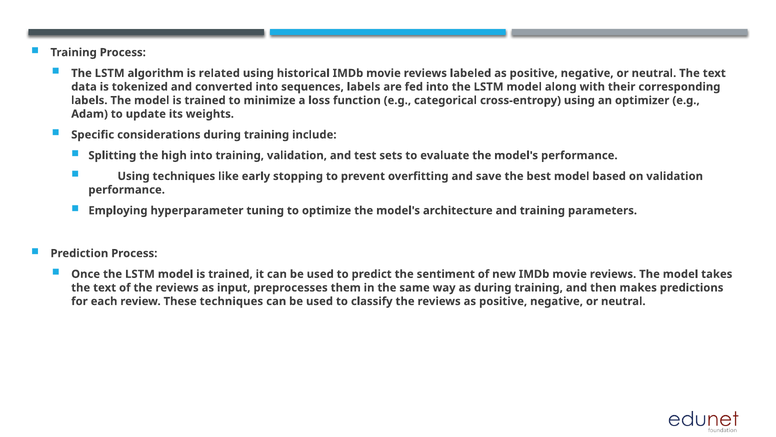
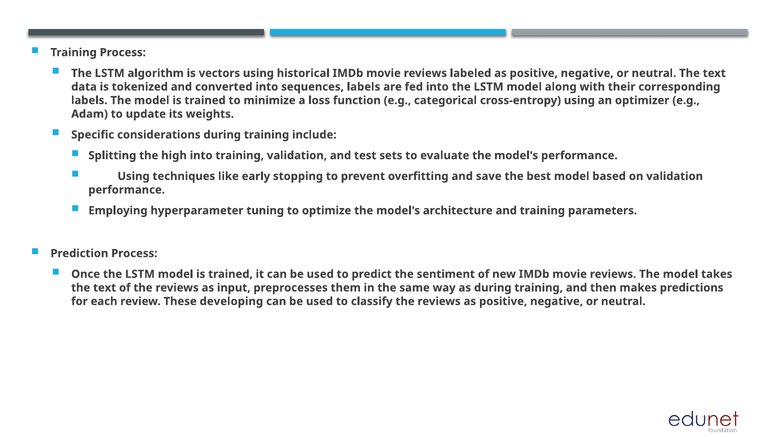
related: related -> vectors (219, 73)
These techniques: techniques -> developing (231, 301)
